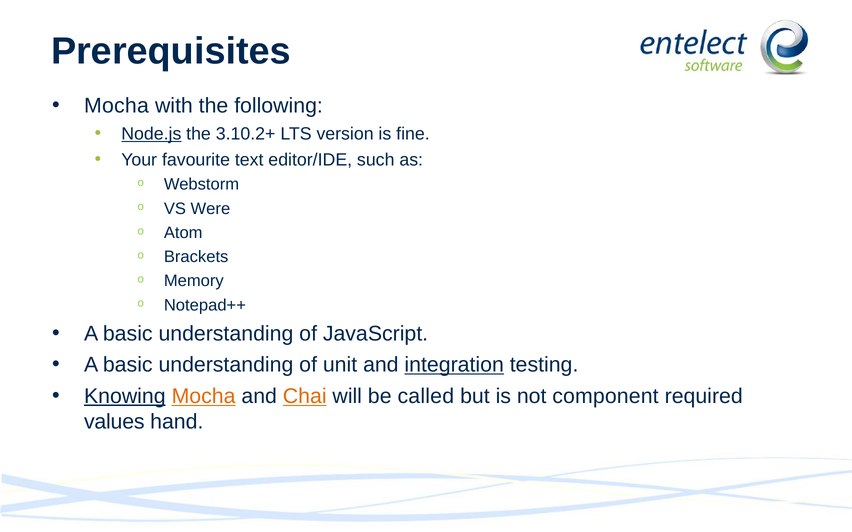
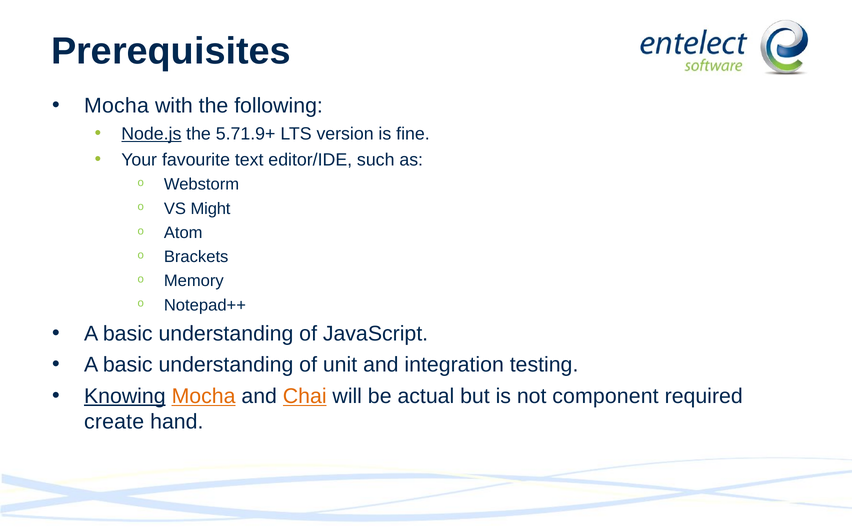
3.10.2+: 3.10.2+ -> 5.71.9+ (246, 134)
Were: Were -> Might (211, 209)
integration underline: present -> none (454, 365)
called: called -> actual (426, 397)
values: values -> create (114, 422)
